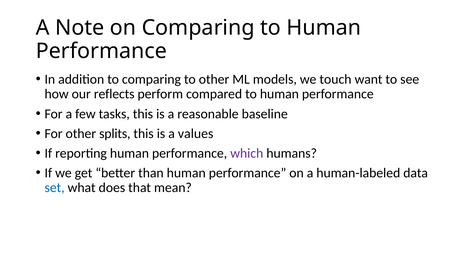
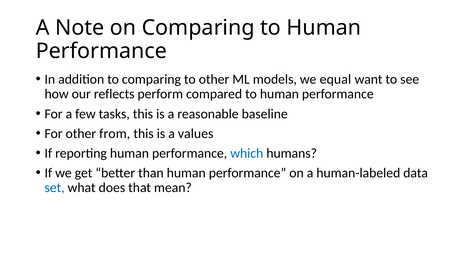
touch: touch -> equal (335, 79)
splits: splits -> from (115, 133)
which colour: purple -> blue (247, 153)
